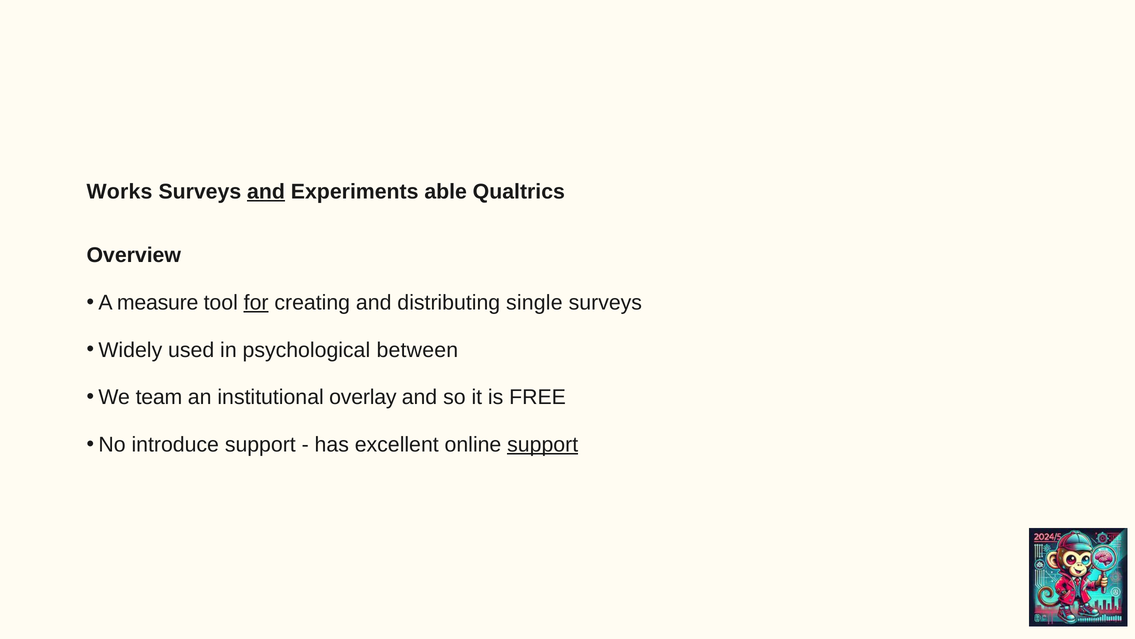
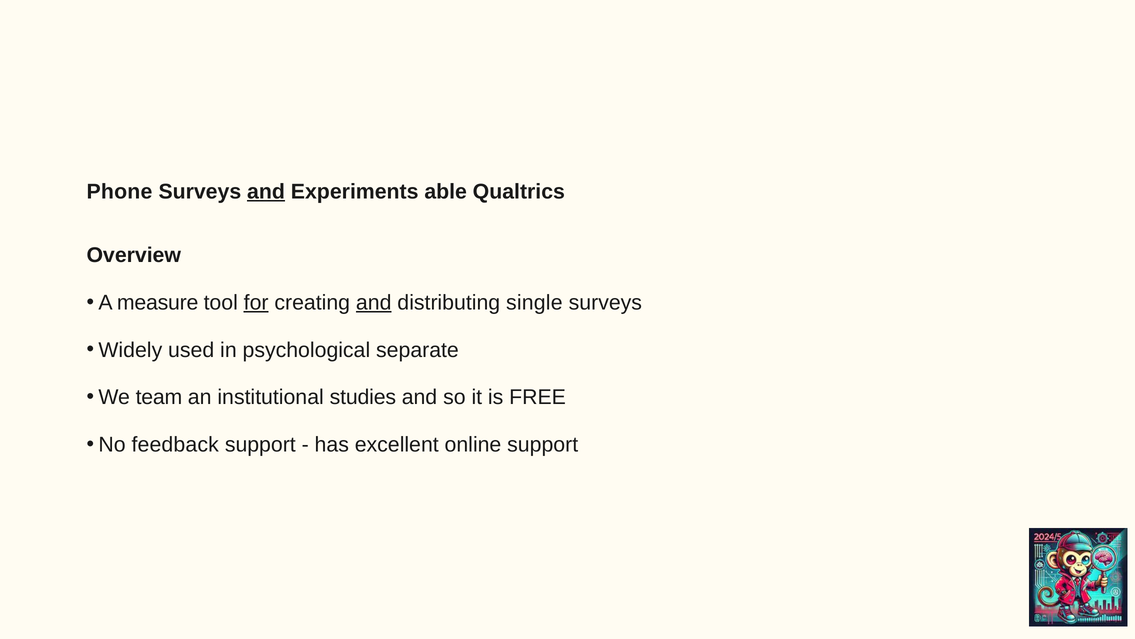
Works: Works -> Phone (119, 191)
and underline: none -> present (374, 302)
between: between -> separate (417, 350)
overlay: overlay -> studies (363, 397)
introduce: introduce -> feedback (175, 444)
support underline: present -> none (543, 444)
